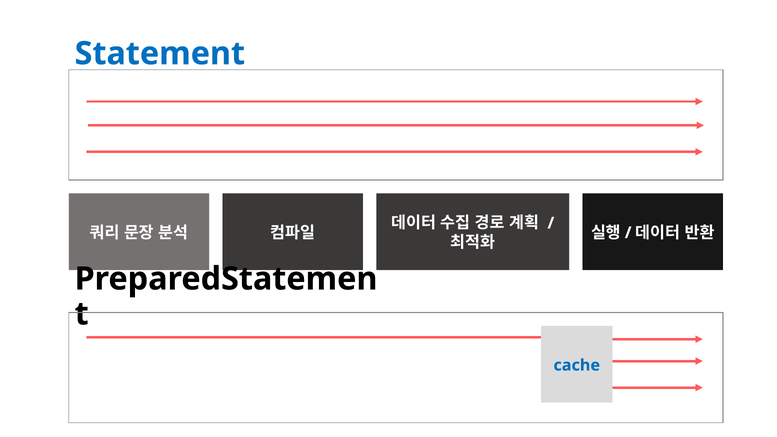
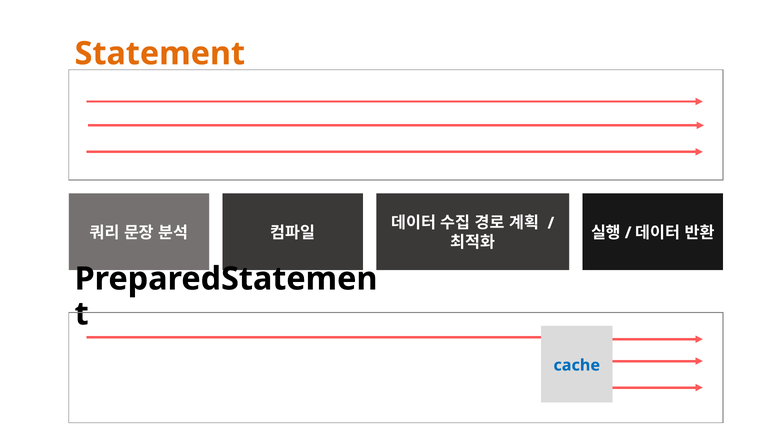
Statement colour: blue -> orange (160, 54)
